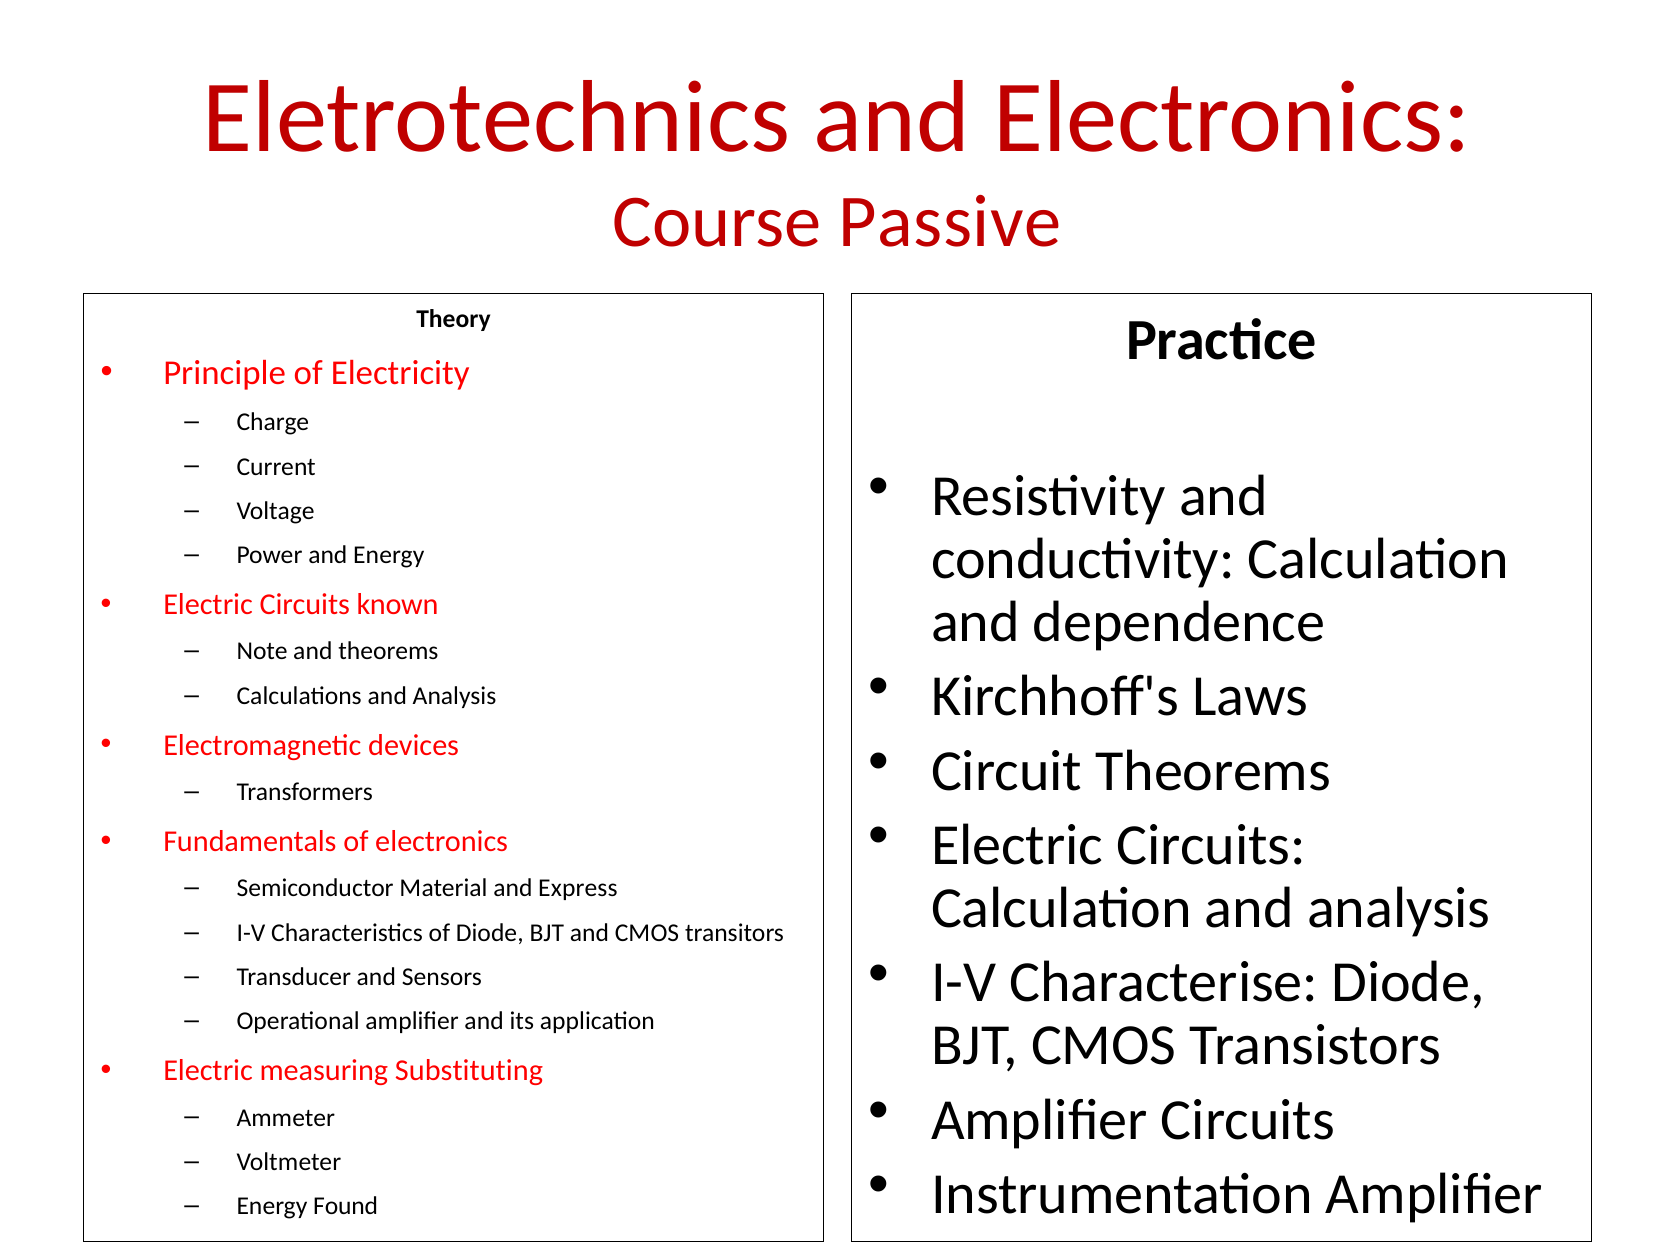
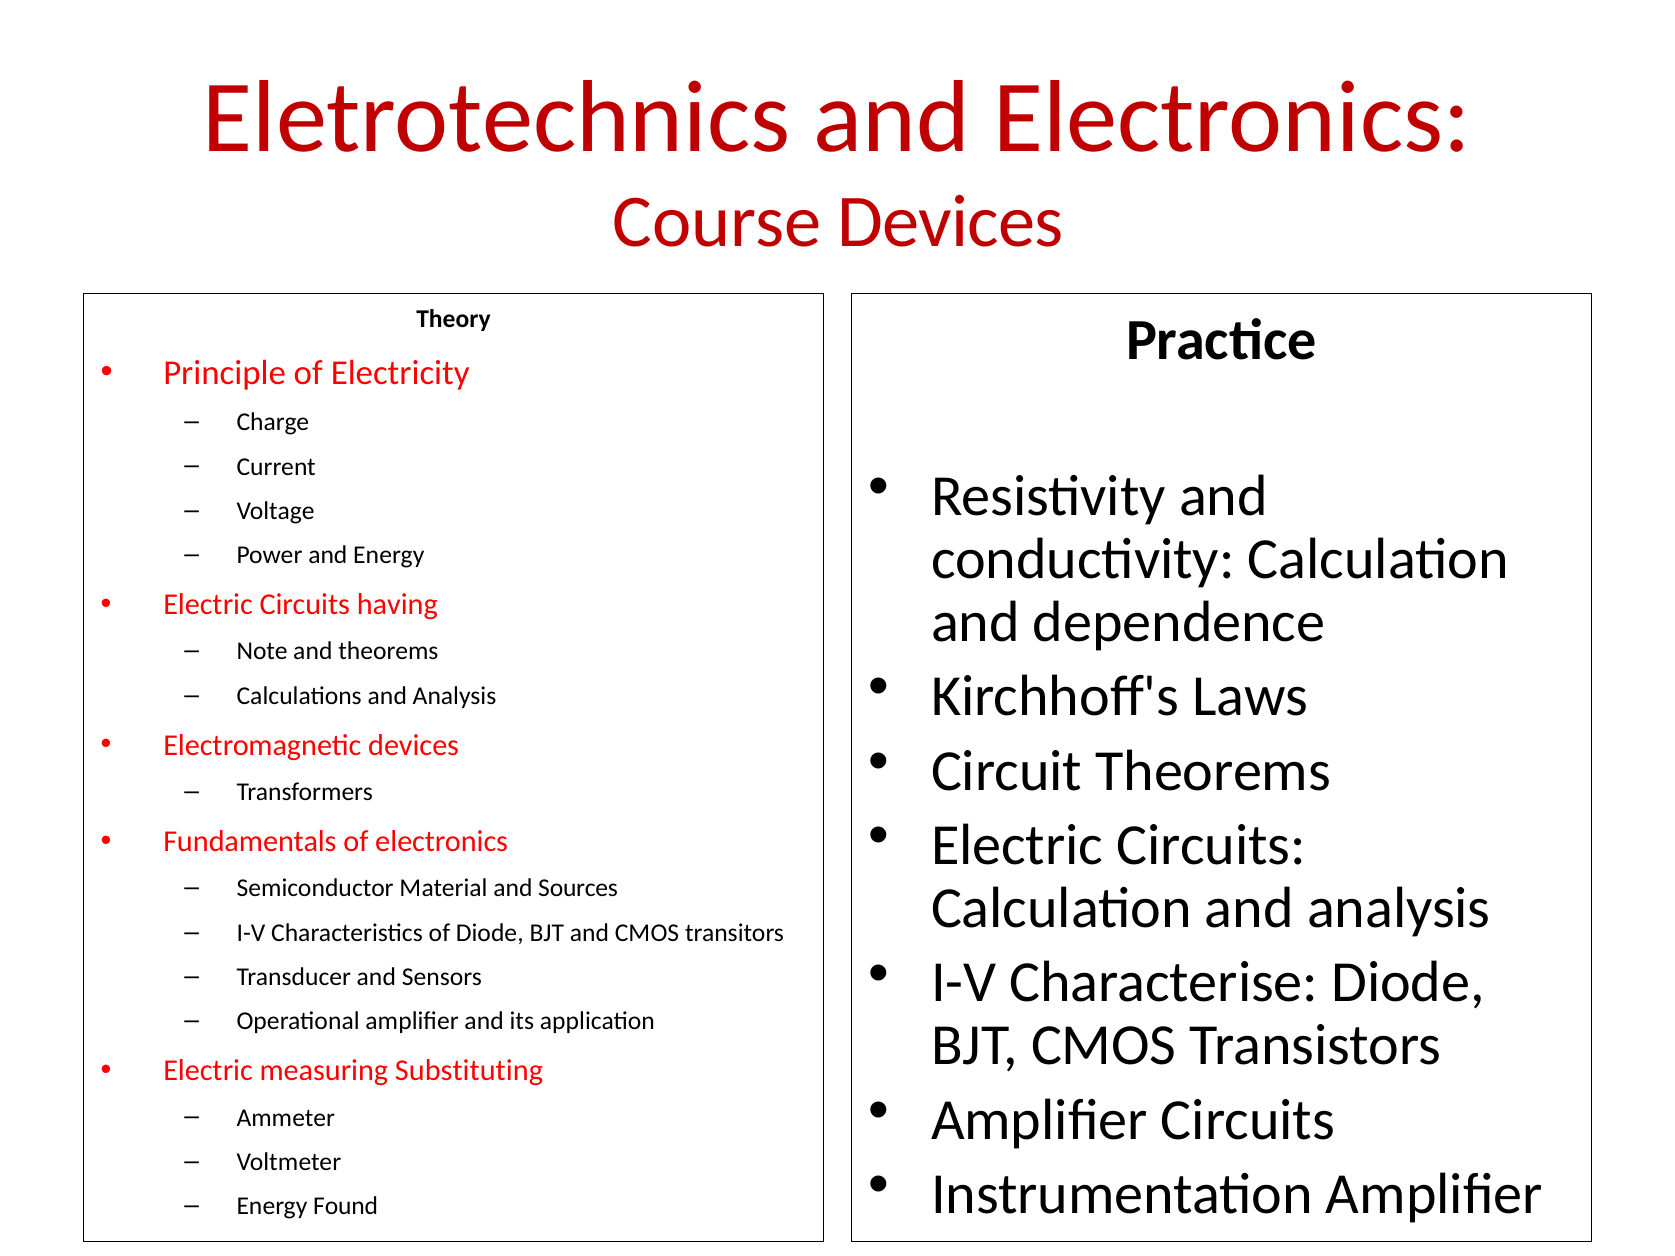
Course Passive: Passive -> Devices (950, 222)
known: known -> having (397, 605)
Express: Express -> Sources (578, 889)
